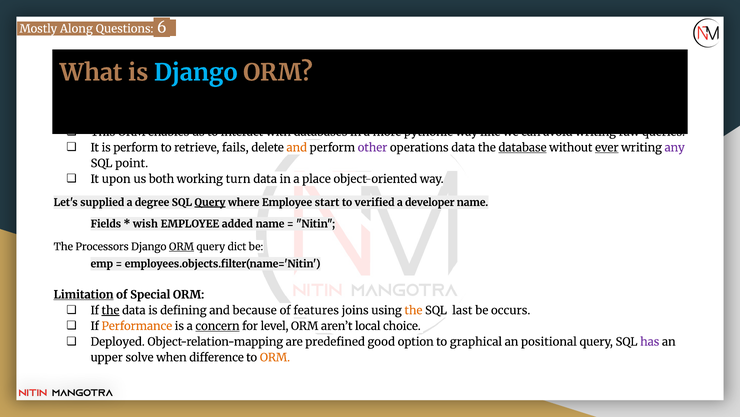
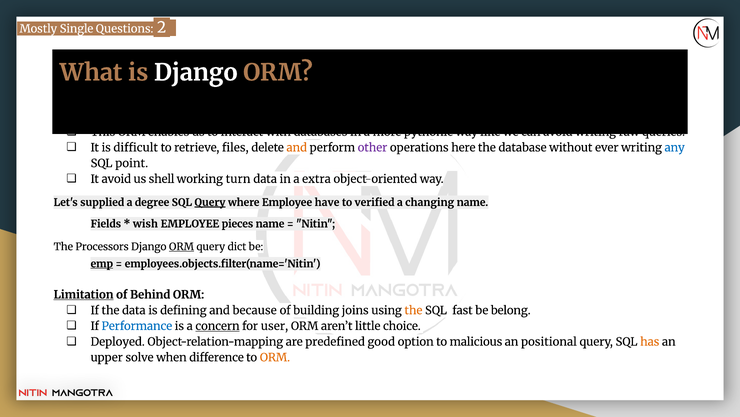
Along: Along -> Single (77, 29)
6: 6 -> 2 (162, 27)
Django colour: light blue -> white (196, 73)
is perform: perform -> difficult (136, 147)
fails: fails -> files (235, 147)
operations data: data -> here (463, 147)
database underline: present -> none (523, 147)
ever underline: present -> none (607, 147)
any colour: purple -> blue (675, 147)
It upon: upon -> avoid (116, 179)
both: both -> shell (162, 179)
place: place -> extra (316, 179)
start: start -> have (327, 202)
developer: developer -> changing (430, 202)
added: added -> pieces (237, 224)
emp underline: none -> present (102, 263)
Special: Special -> Behind (150, 294)
the underline: present -> none (111, 310)
features: features -> building (316, 310)
last: last -> fast (462, 310)
occurs: occurs -> belong (511, 310)
Performance colour: orange -> blue (137, 326)
level: level -> user (274, 326)
local: local -> little (368, 326)
graphical: graphical -> malicious (476, 341)
has colour: purple -> orange (650, 341)
